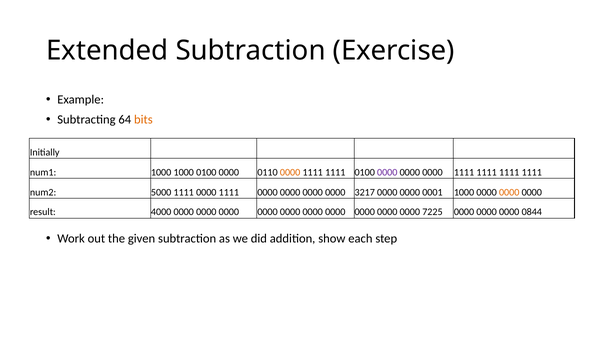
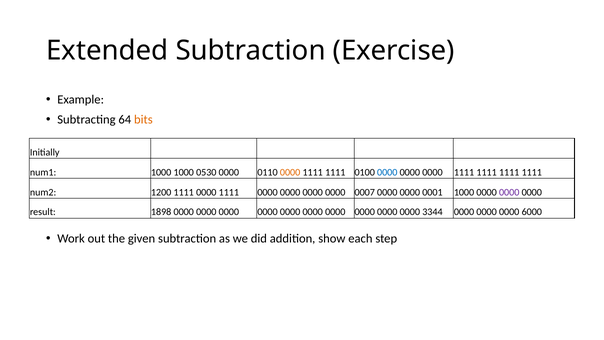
1000 0100: 0100 -> 0530 (206, 172)
0000 colour: purple -> blue (387, 172)
5000: 5000 -> 1200 (161, 192)
3217: 3217 -> 0007 (365, 192)
0000 colour: orange -> purple (509, 192)
4000: 4000 -> 1898 (161, 212)
7225: 7225 -> 3344 (432, 212)
0844: 0844 -> 6000 (532, 212)
